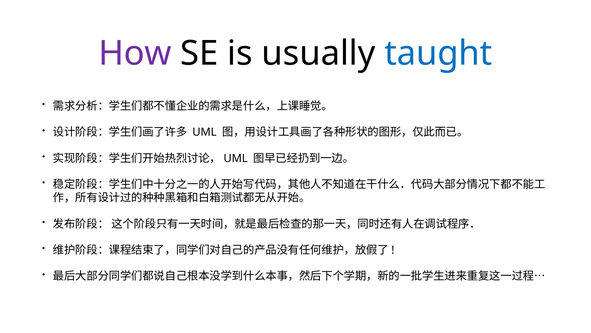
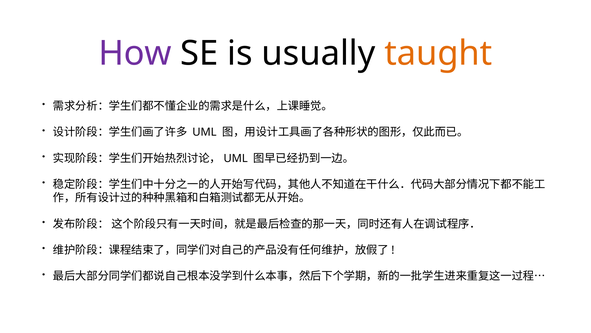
taught colour: blue -> orange (438, 53)
